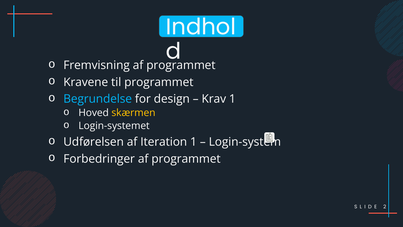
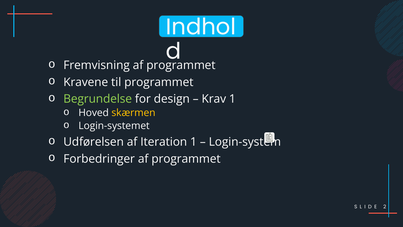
Begrundelse colour: light blue -> light green (98, 99)
